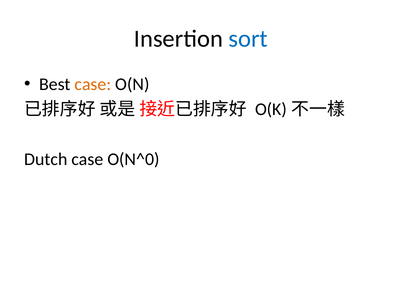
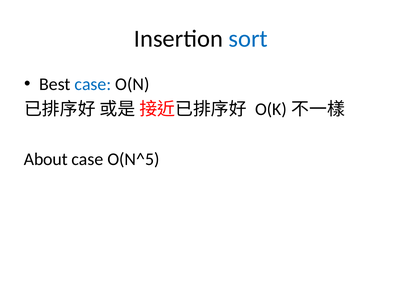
case colour: orange -> blue (93, 84)
Dutch: Dutch -> About (46, 159)
O(N^0: O(N^0 -> O(N^5 (133, 159)
